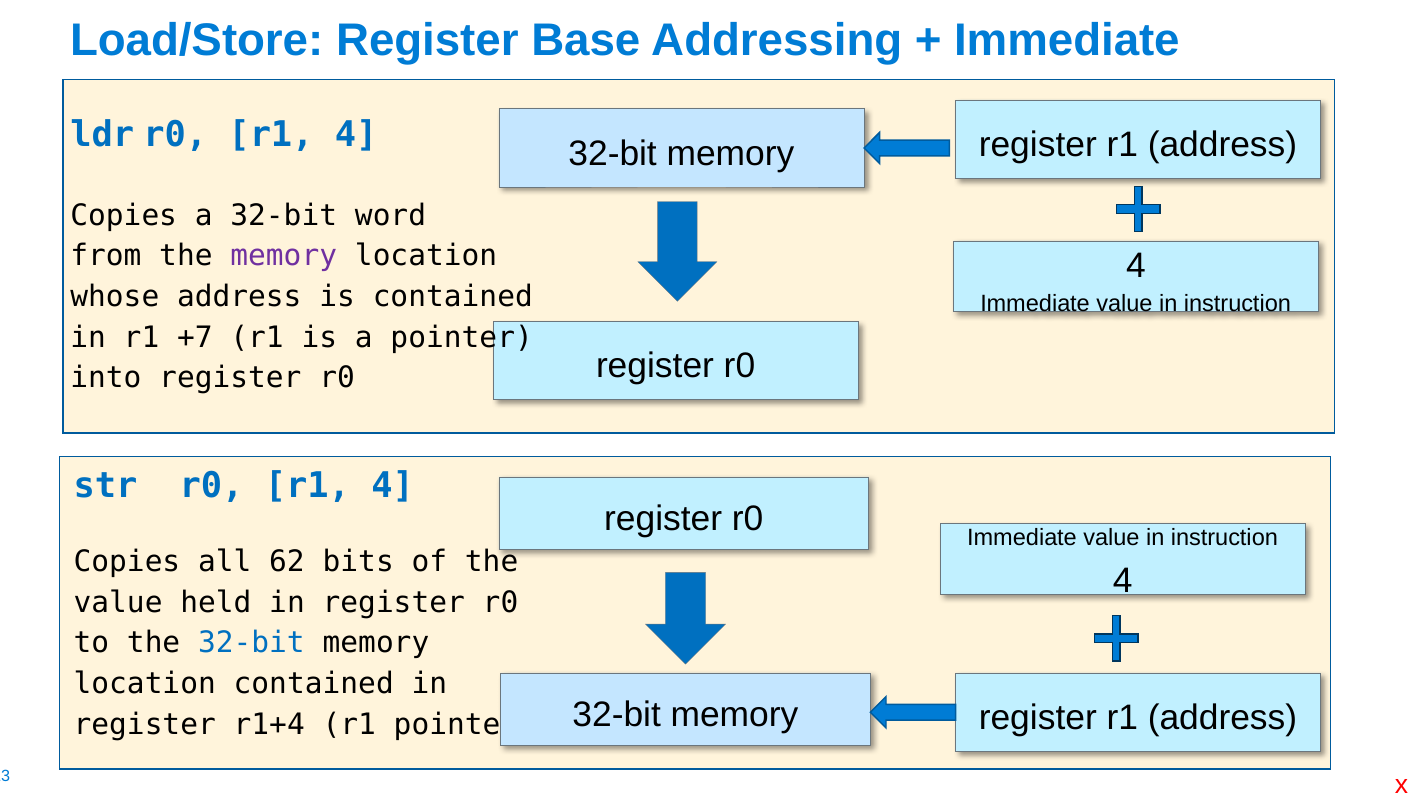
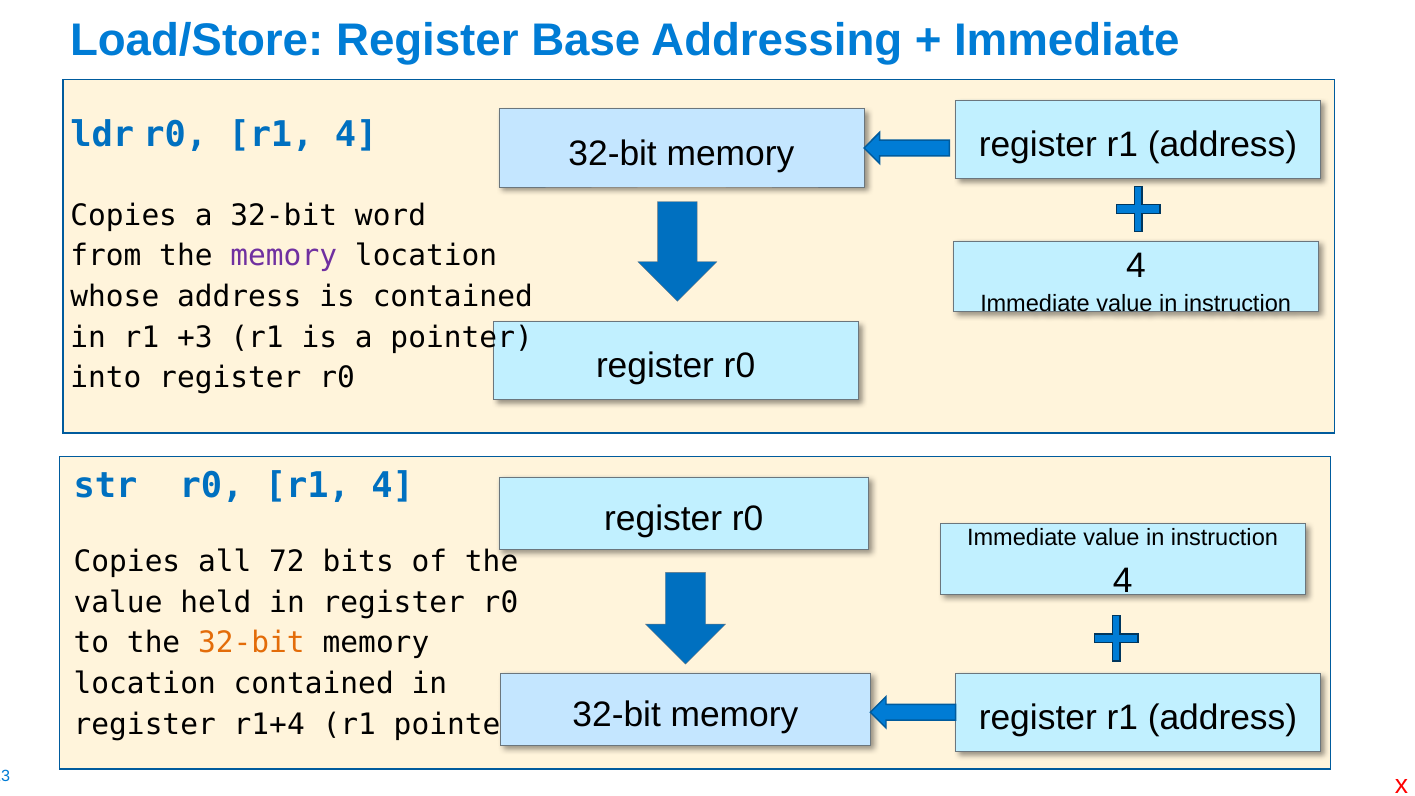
+7: +7 -> +3 (195, 338)
62: 62 -> 72 (287, 562)
32-bit colour: blue -> orange (251, 643)
